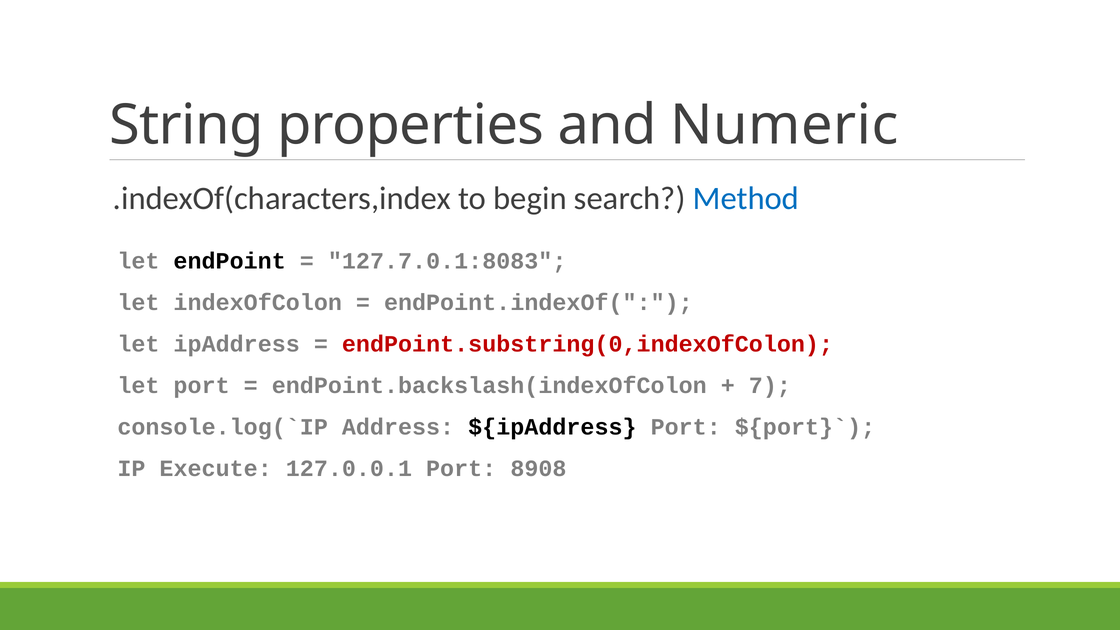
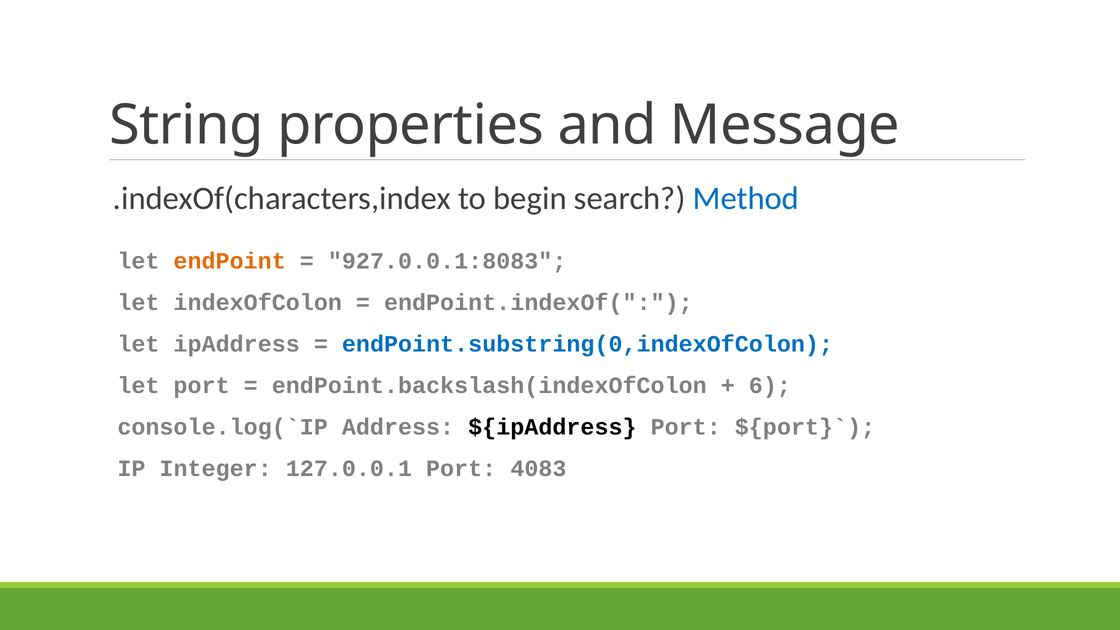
Numeric: Numeric -> Message (785, 125)
endPoint colour: black -> orange (230, 261)
127.7.0.1:8083: 127.7.0.1:8083 -> 927.0.0.1:8083 (447, 261)
endPoint.substring(0,indexOfColon colour: red -> blue (587, 344)
7: 7 -> 6 (770, 386)
Execute: Execute -> Integer (216, 469)
8908: 8908 -> 4083 (538, 469)
